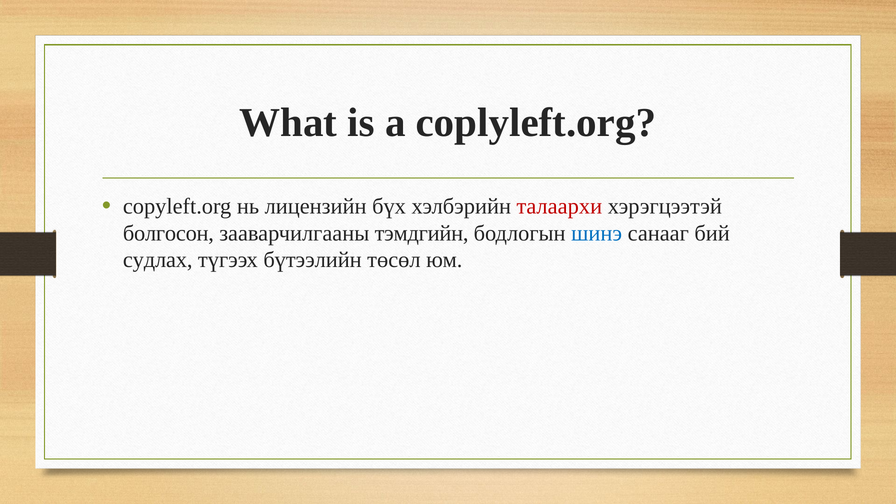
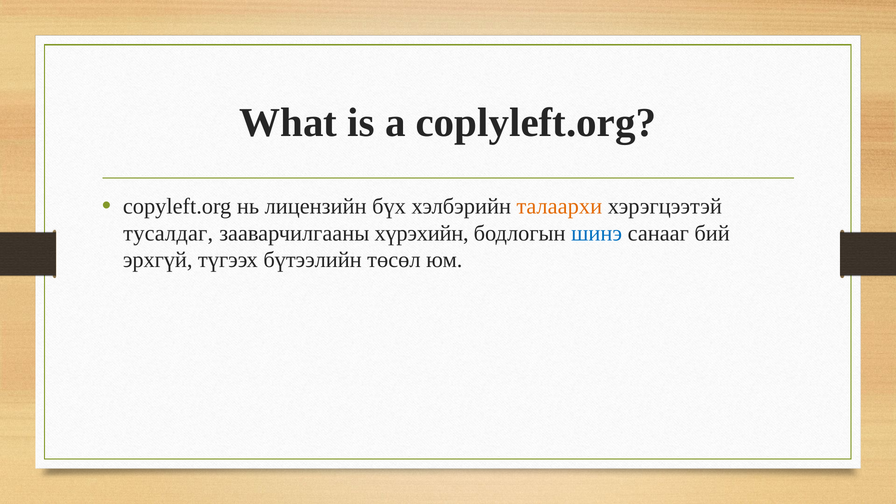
талаархи colour: red -> orange (559, 206)
болгосон: болгосон -> тусалдаг (168, 233)
тэмдгийн: тэмдгийн -> хүрэхийн (422, 233)
судлах: судлах -> эрхгүй (158, 260)
